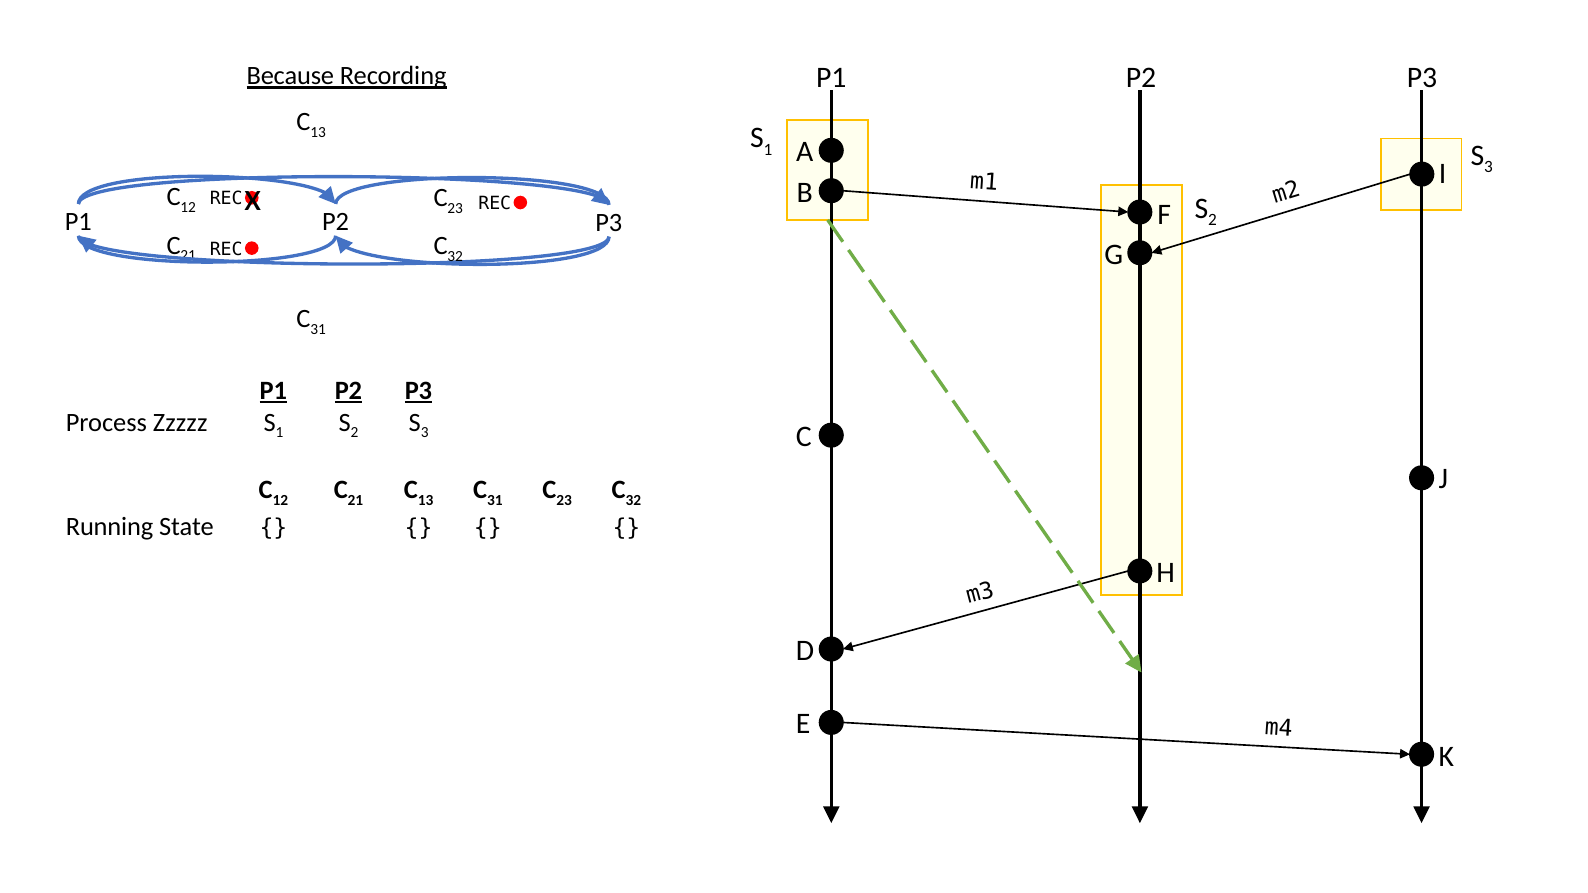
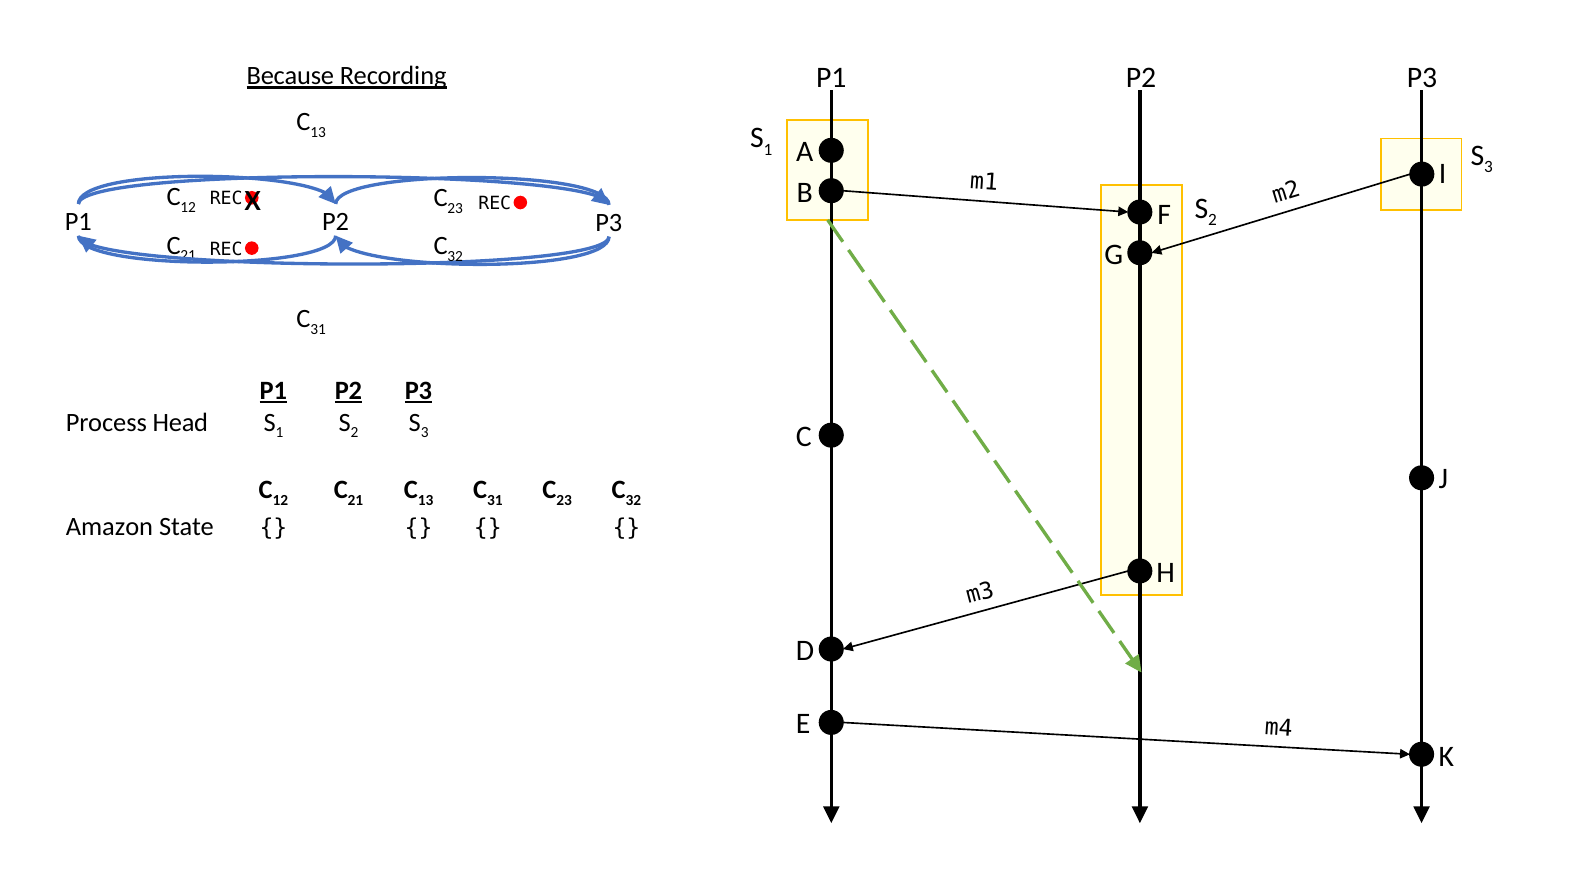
Zzzzz: Zzzzz -> Head (180, 422)
Running: Running -> Amazon (109, 526)
